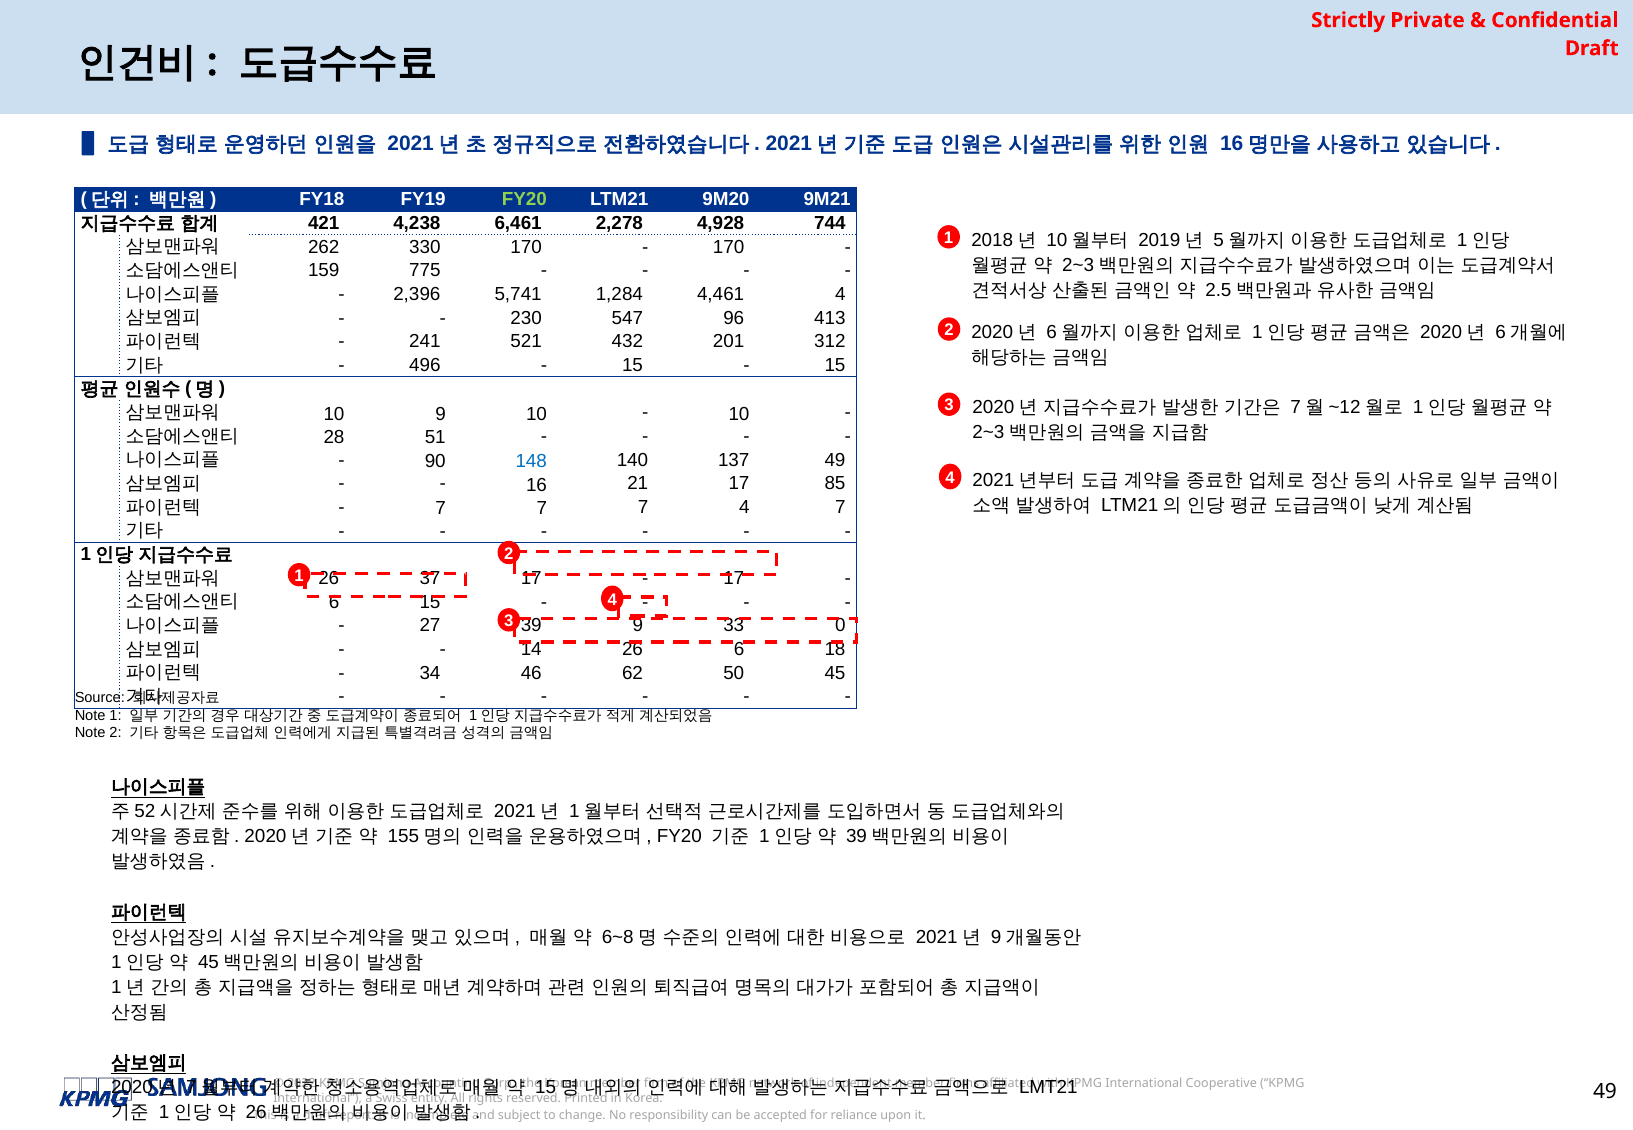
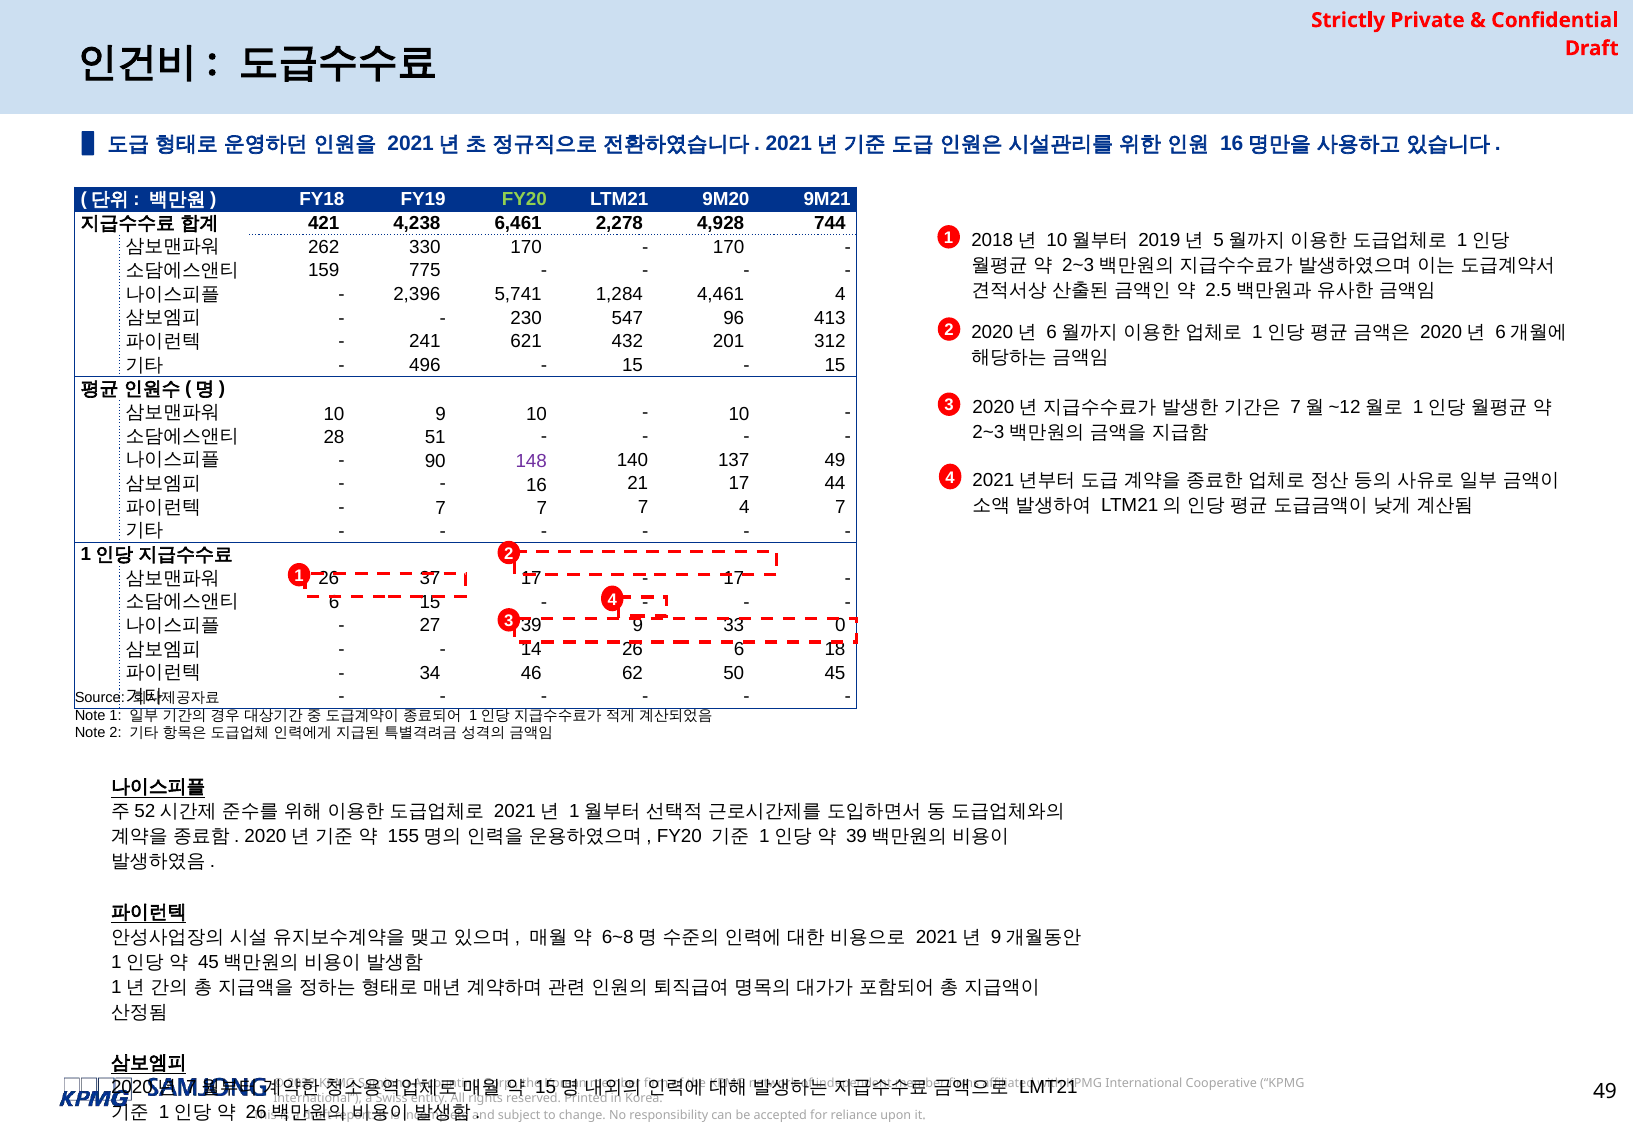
521: 521 -> 621 (526, 342)
148 colour: blue -> purple (531, 461)
85: 85 -> 44 (835, 484)
